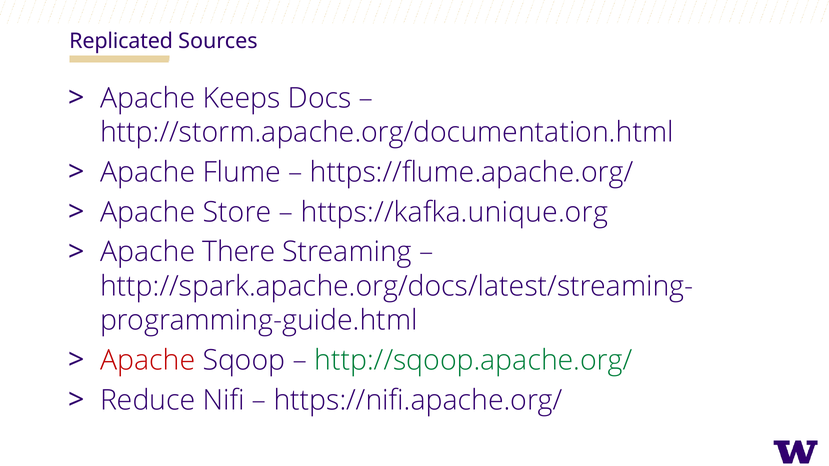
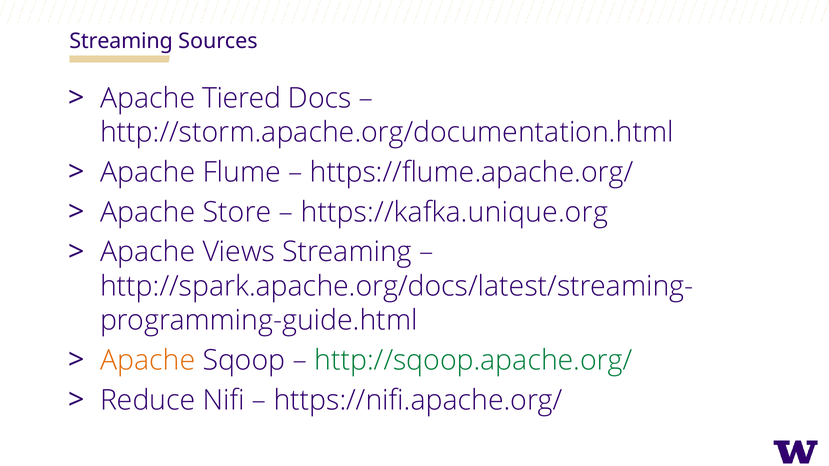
Replicated: Replicated -> Streaming (121, 41)
Keeps: Keeps -> Tiered (242, 98)
There: There -> Views (239, 252)
Apache colour: red -> orange (148, 361)
